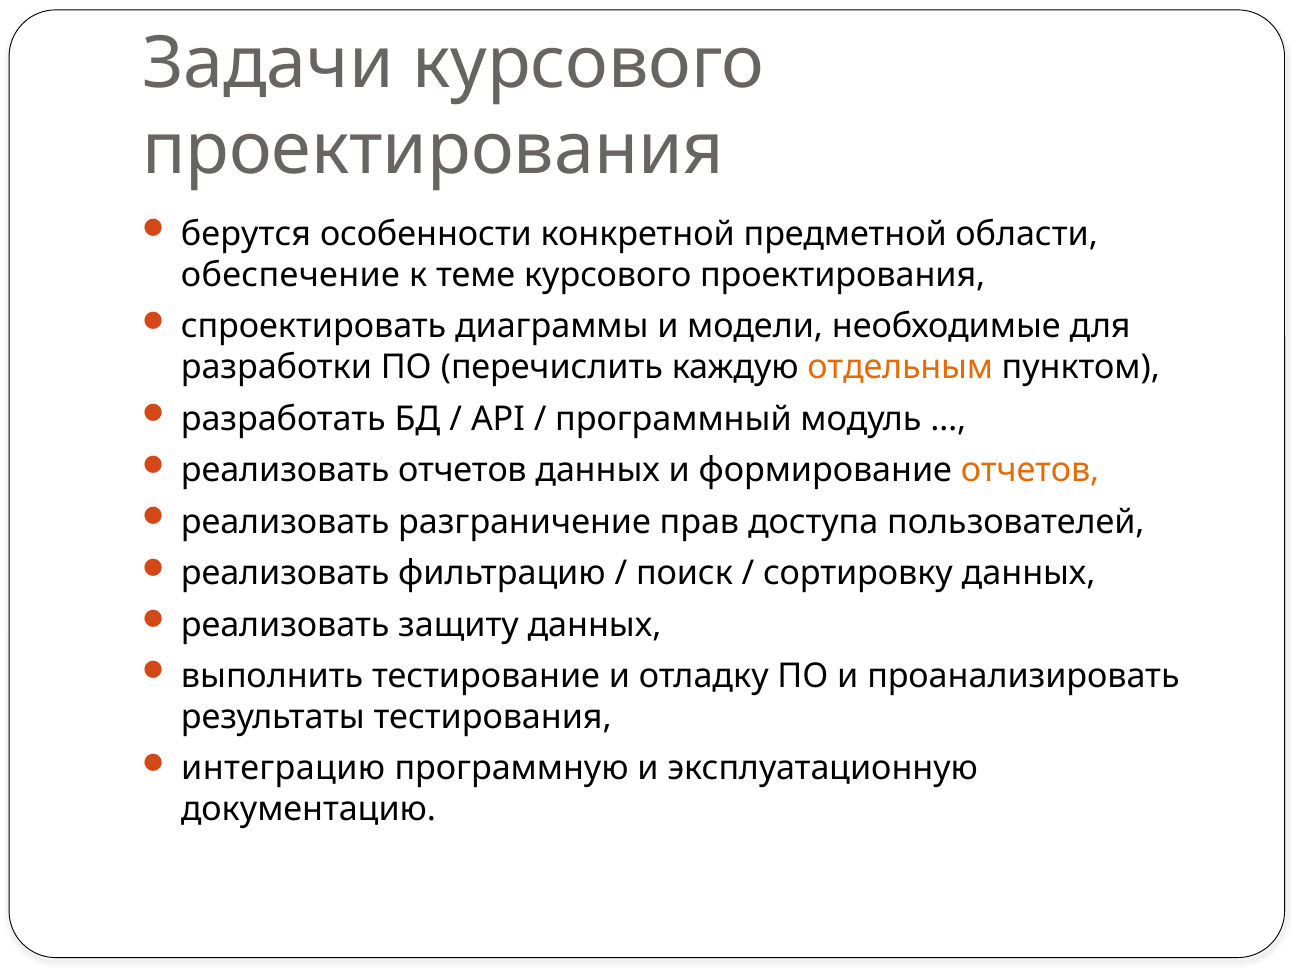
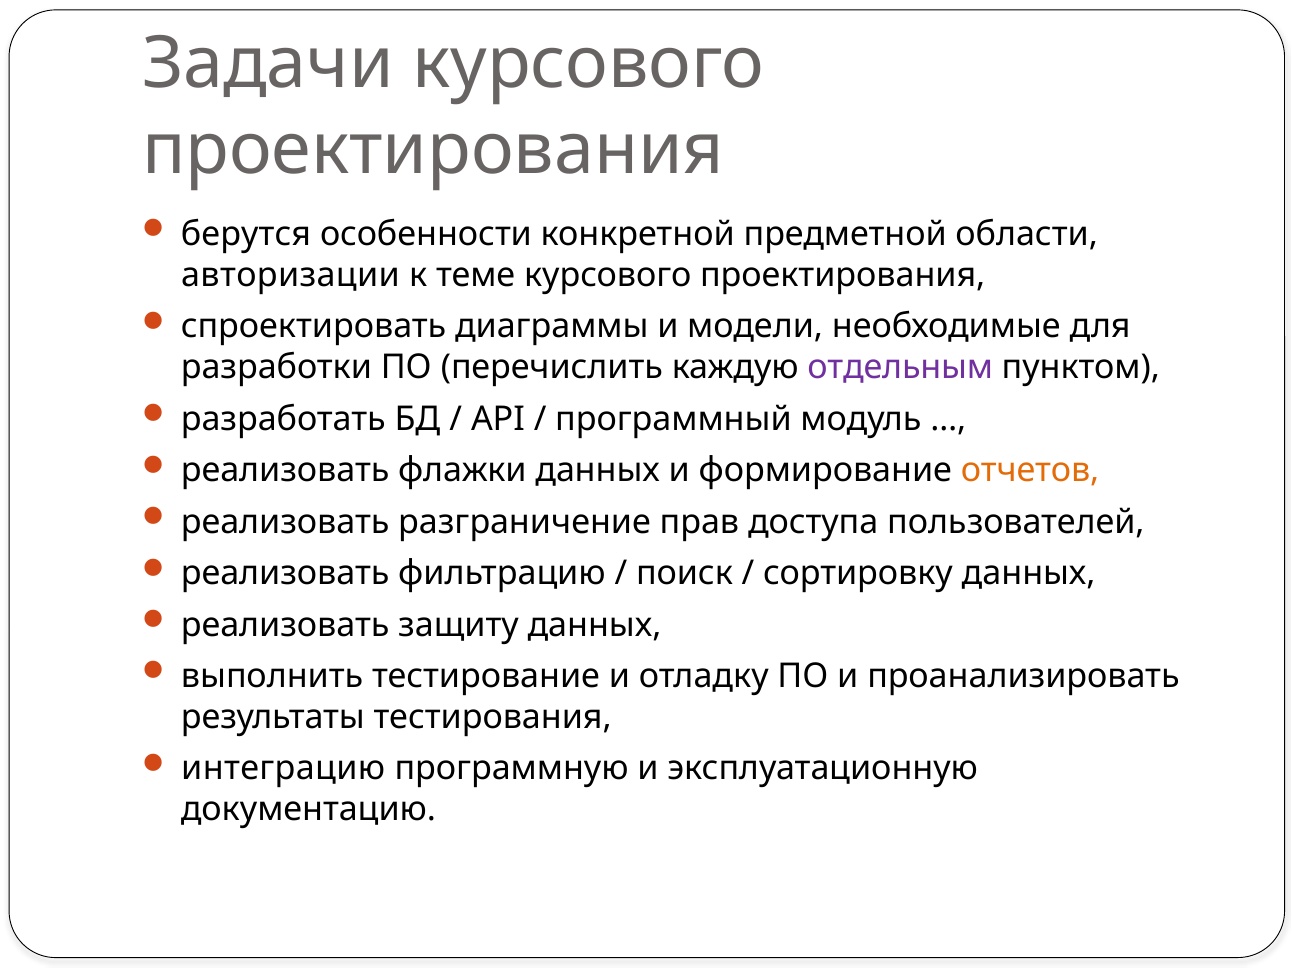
обеспечение: обеспечение -> авторизации (291, 275)
отдельным colour: orange -> purple (900, 367)
реализовать отчетов: отчетов -> флажки (462, 470)
